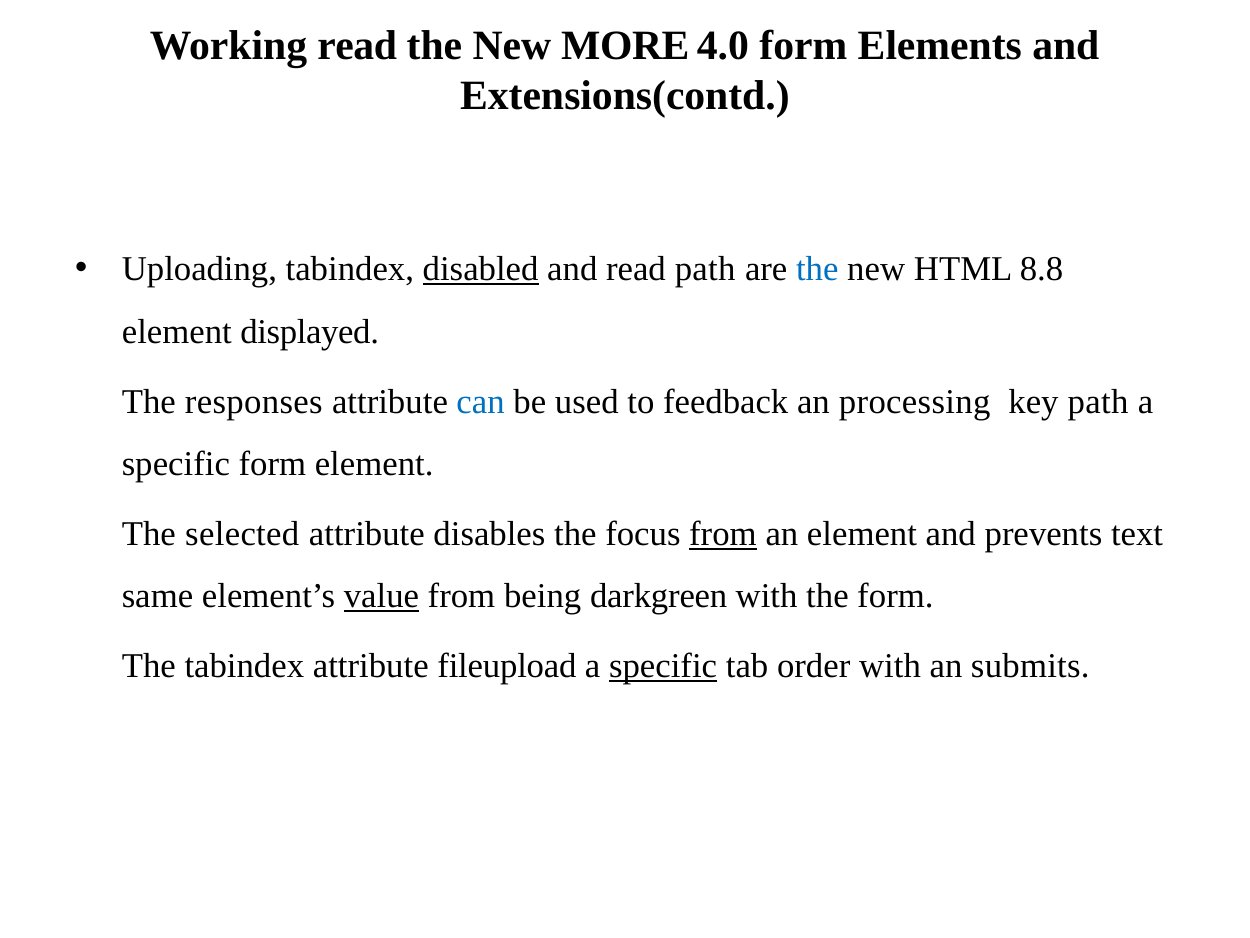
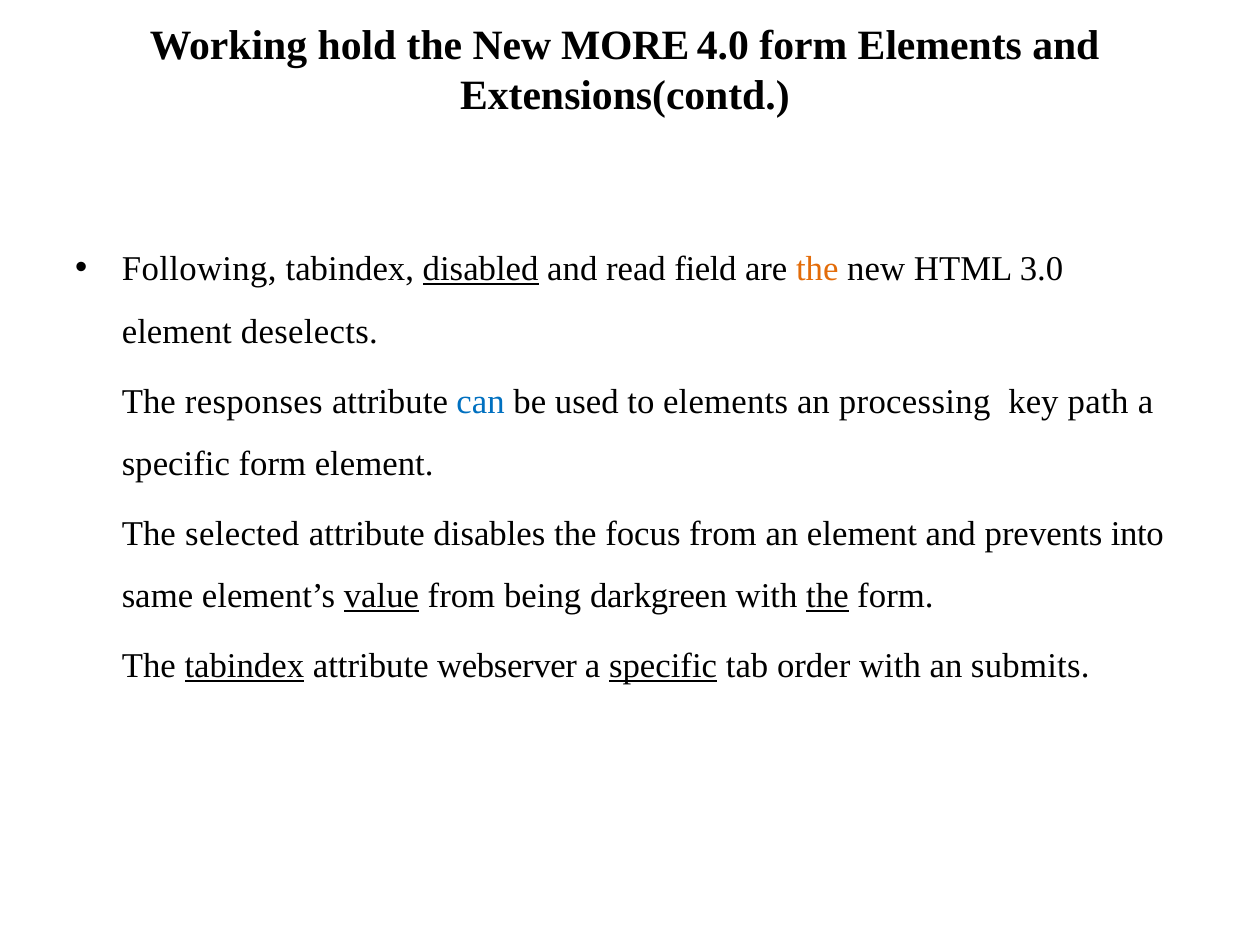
Working read: read -> hold (357, 46)
Uploading: Uploading -> Following (199, 269)
read path: path -> field (706, 269)
the colour: blue -> orange (817, 269)
8.8: 8.8 -> 3.0 (1042, 269)
displayed: displayed -> deselects (309, 332)
to feedback: feedback -> elements (726, 401)
from underline: present -> none (723, 533)
text: text -> into (1137, 533)
the underline: none -> present (827, 596)
tabindex underline: none -> present (244, 666)
fileupload: fileupload -> webserver (507, 666)
